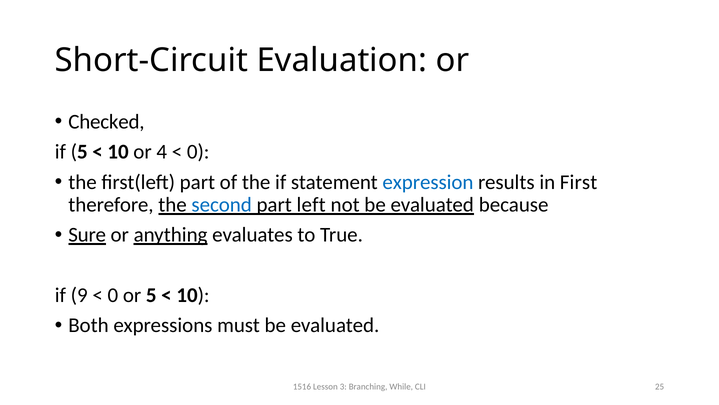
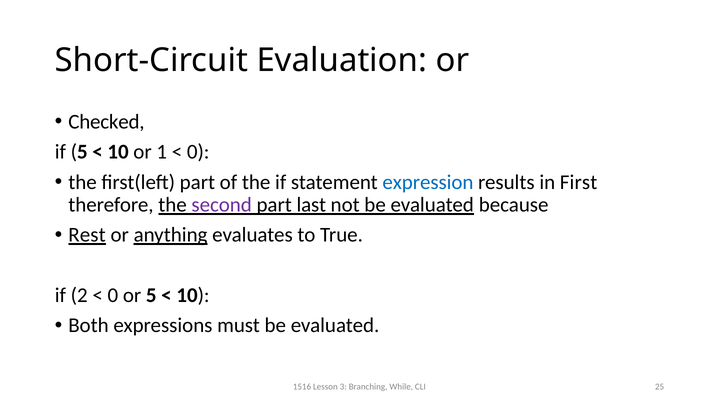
4: 4 -> 1 (162, 152)
second colour: blue -> purple (222, 205)
left: left -> last (311, 205)
Sure: Sure -> Rest (87, 235)
9: 9 -> 2 (79, 295)
